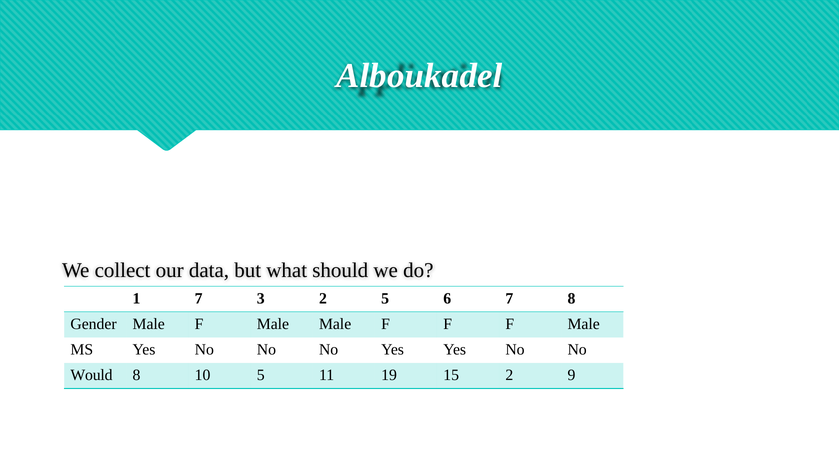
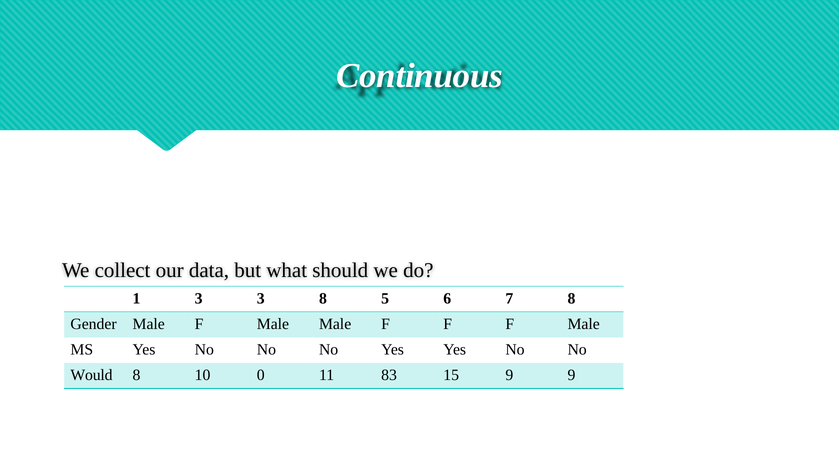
Alboukadel: Alboukadel -> Continuous (420, 76)
1 7: 7 -> 3 (199, 298)
3 2: 2 -> 8 (323, 298)
10 5: 5 -> 0 (261, 375)
19: 19 -> 83 (389, 375)
15 2: 2 -> 9 (509, 375)
